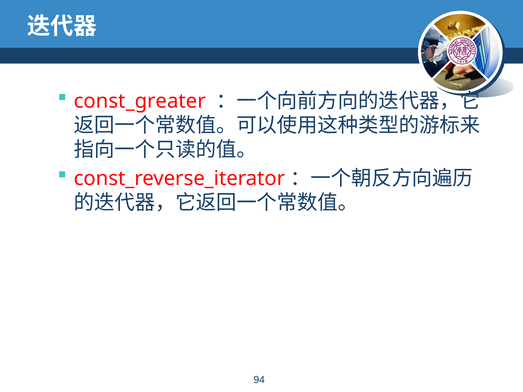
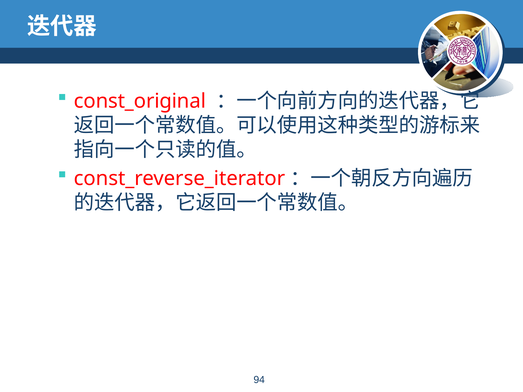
const_greater: const_greater -> const_original (140, 101)
